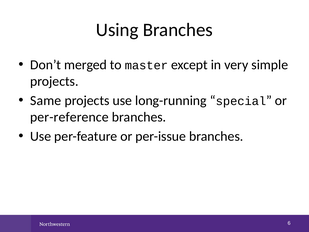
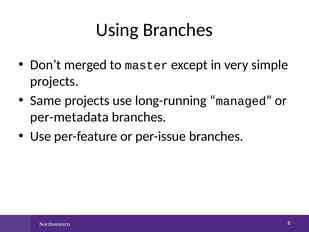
special: special -> managed (241, 101)
per-reference: per-reference -> per-metadata (69, 117)
